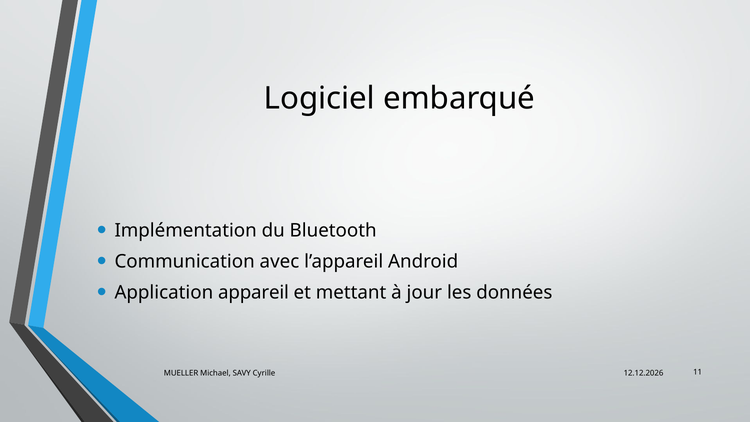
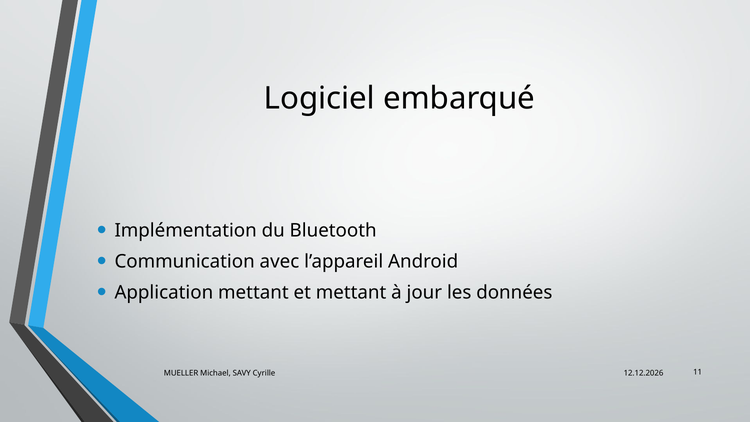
Application appareil: appareil -> mettant (253, 292)
